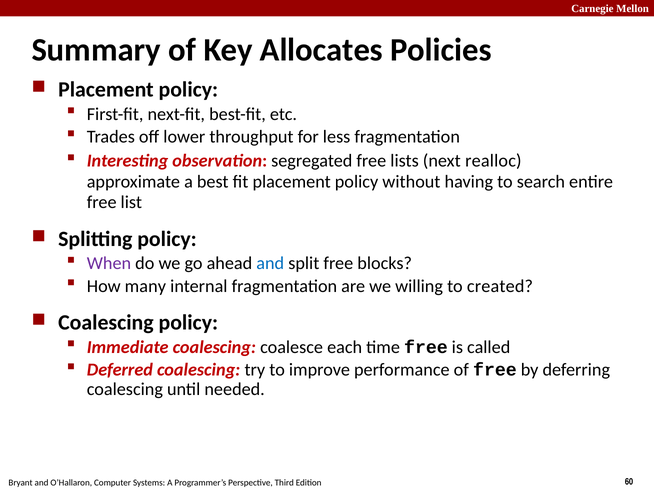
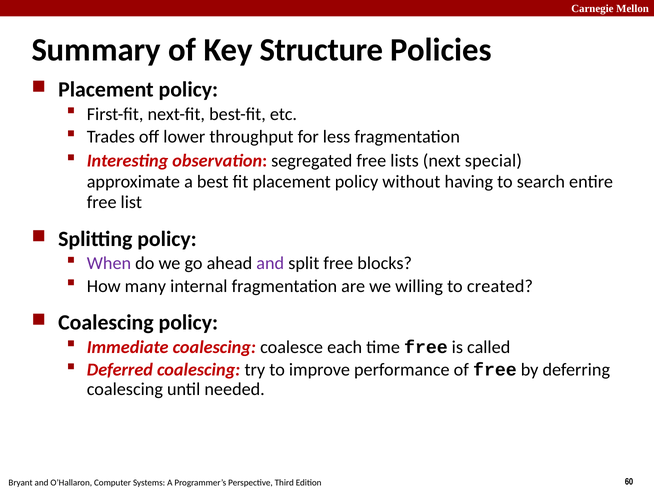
Allocates: Allocates -> Structure (322, 50)
realloc: realloc -> special (493, 161)
and colour: blue -> purple (270, 264)
